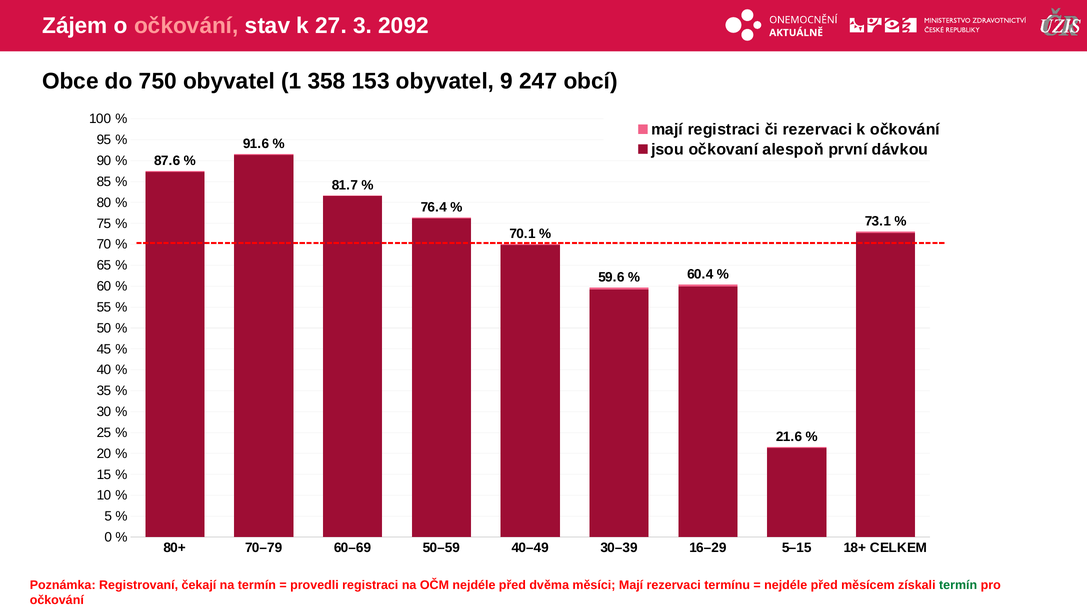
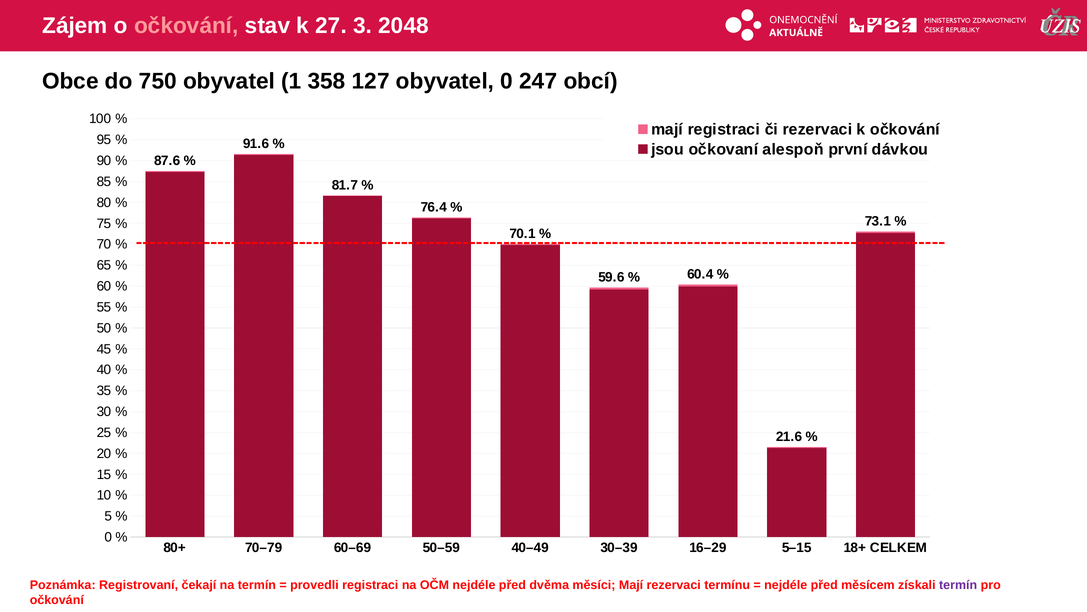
2092: 2092 -> 2048 (404, 26)
153: 153 -> 127 (371, 81)
obyvatel 9: 9 -> 0 (507, 81)
termín colour: green -> purple (958, 585)
